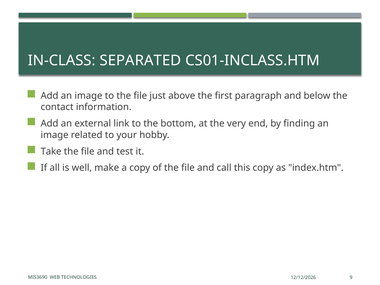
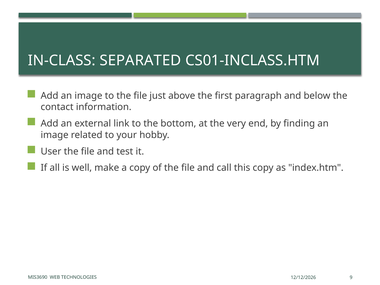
Take: Take -> User (51, 151)
